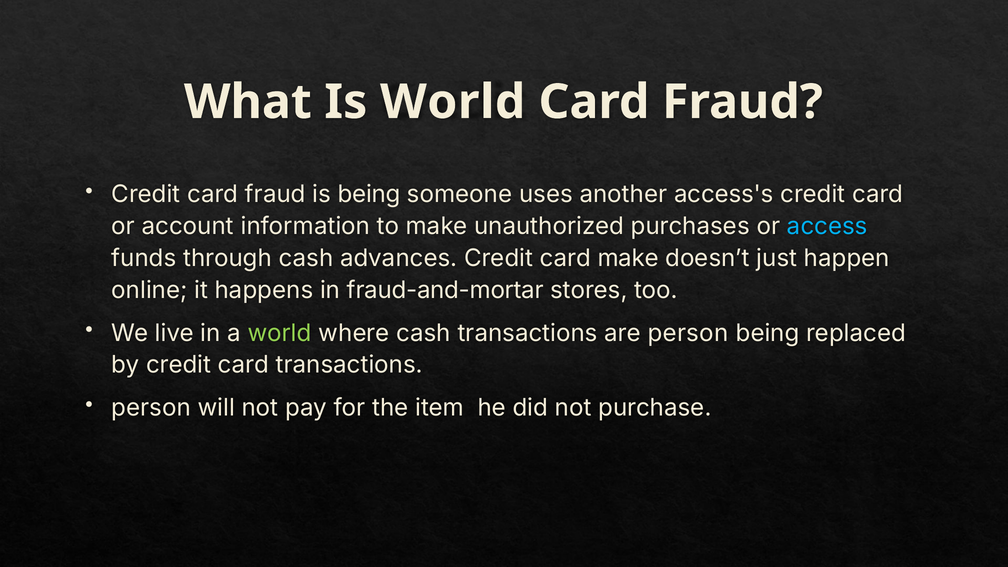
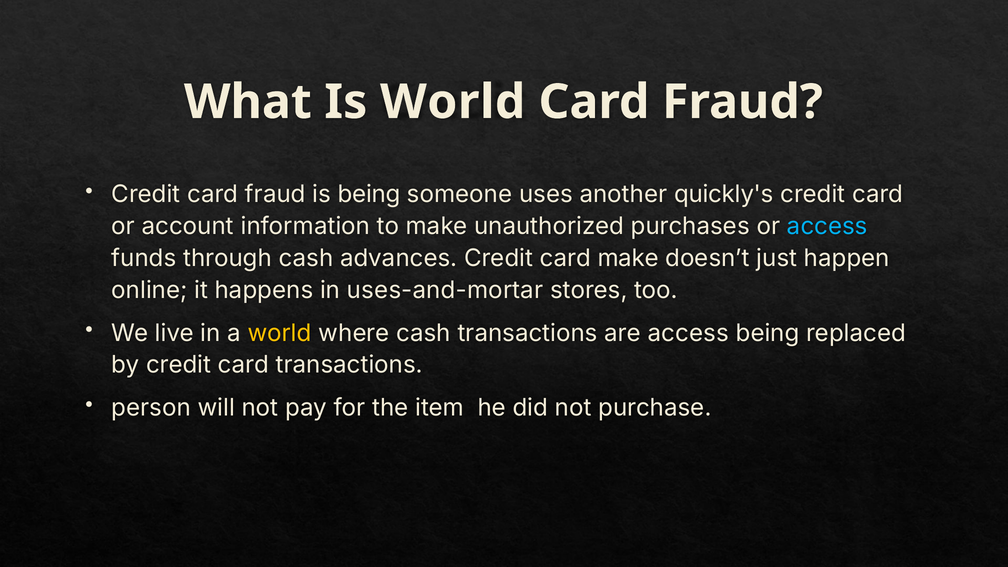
access's: access's -> quickly's (724, 195)
fraud-and-mortar: fraud-and-mortar -> uses-and-mortar (445, 290)
world colour: light green -> yellow (280, 333)
are person: person -> access (688, 333)
